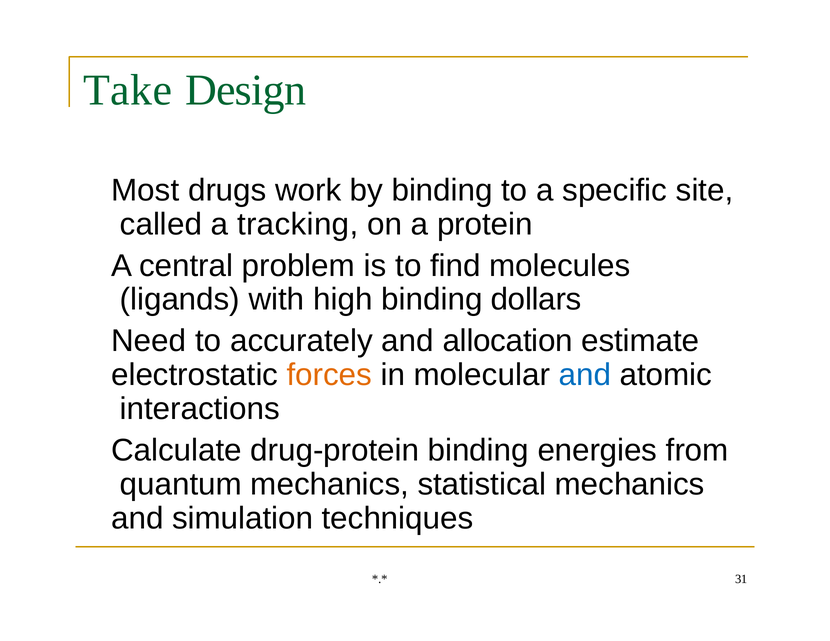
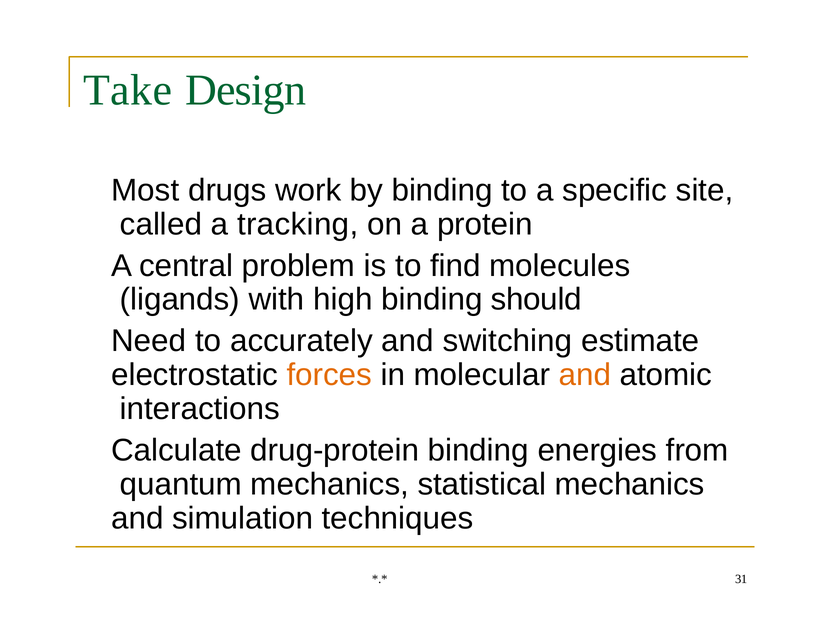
dollars: dollars -> should (536, 300)
allocation: allocation -> switching (508, 341)
and colour: blue -> orange (585, 375)
